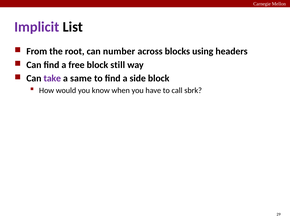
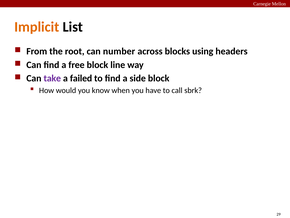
Implicit colour: purple -> orange (37, 27)
still: still -> line (118, 65)
same: same -> failed (81, 78)
